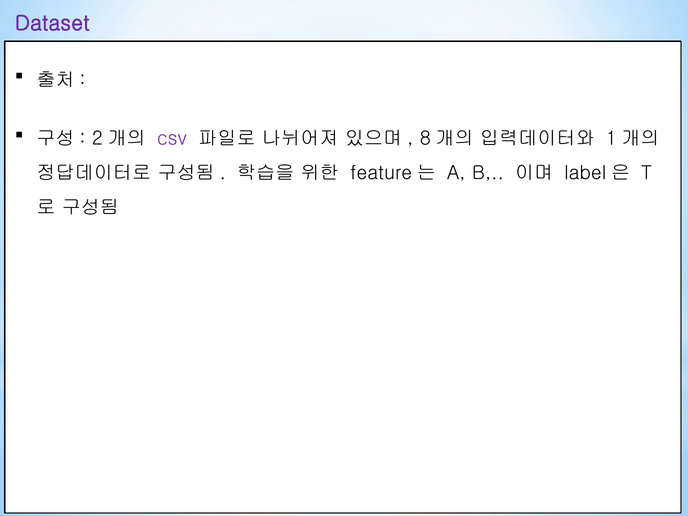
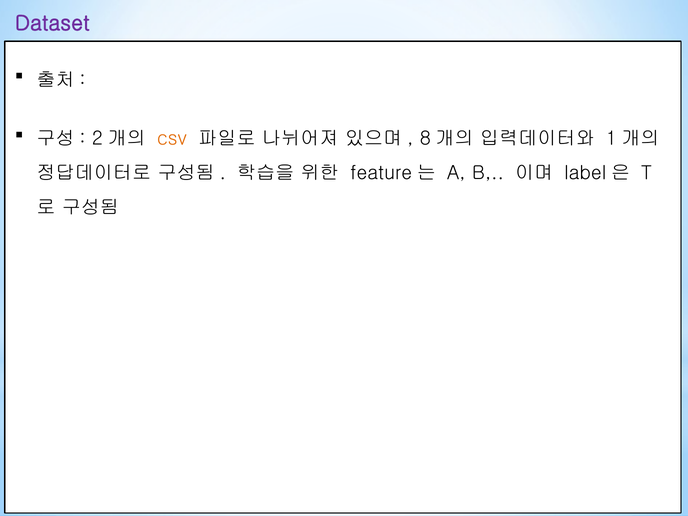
csv colour: purple -> orange (172, 139)
